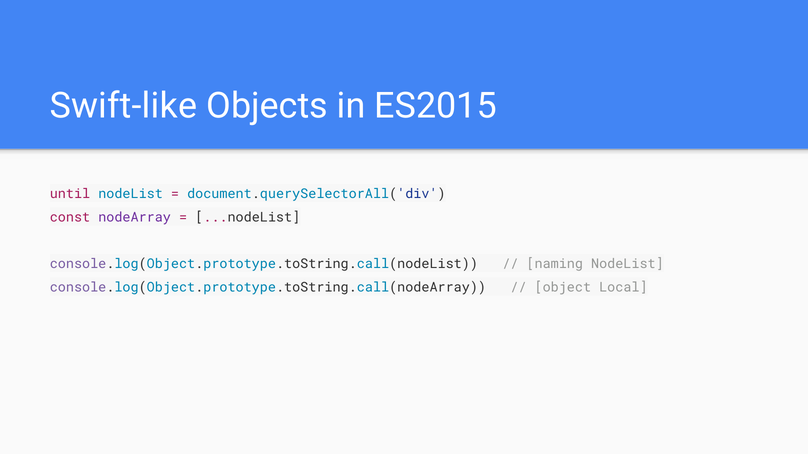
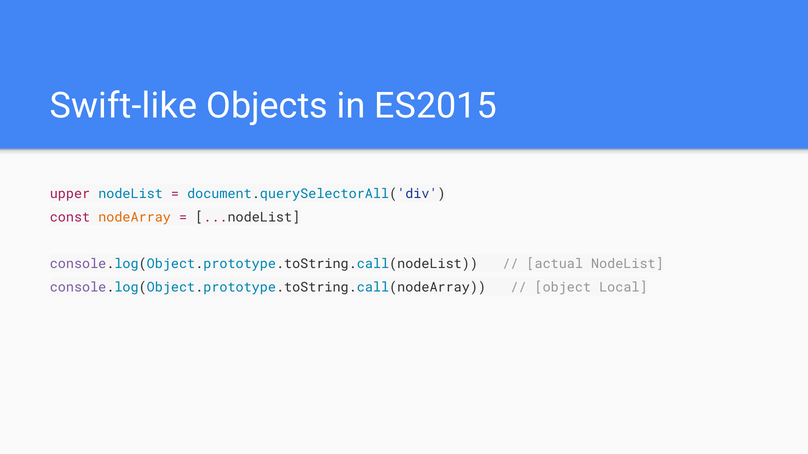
until: until -> upper (70, 194)
nodeArray colour: purple -> orange (135, 217)
naming: naming -> actual (555, 264)
